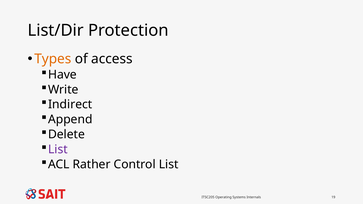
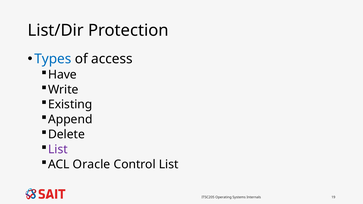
Types colour: orange -> blue (53, 59)
Indirect: Indirect -> Existing (70, 105)
Rather: Rather -> Oracle (92, 164)
